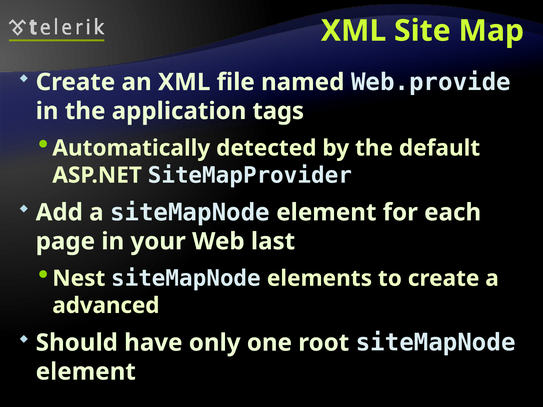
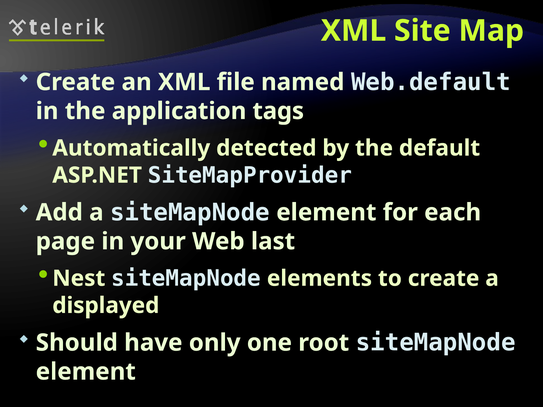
Web.provide: Web.provide -> Web.default (431, 82)
advanced: advanced -> displayed (106, 306)
